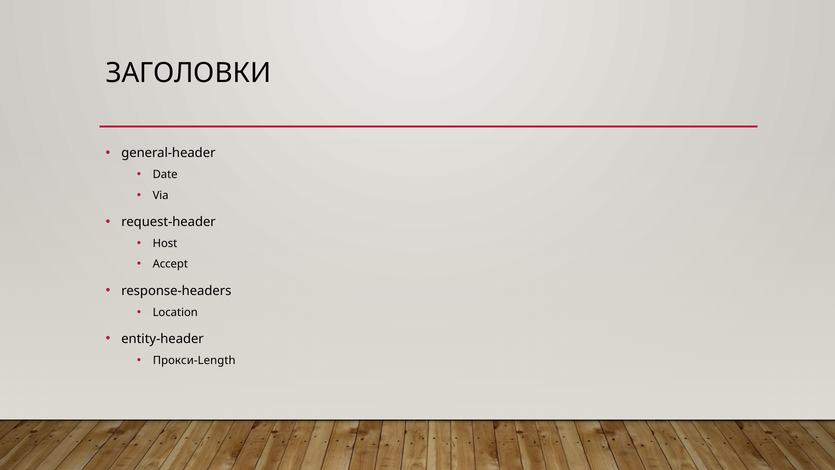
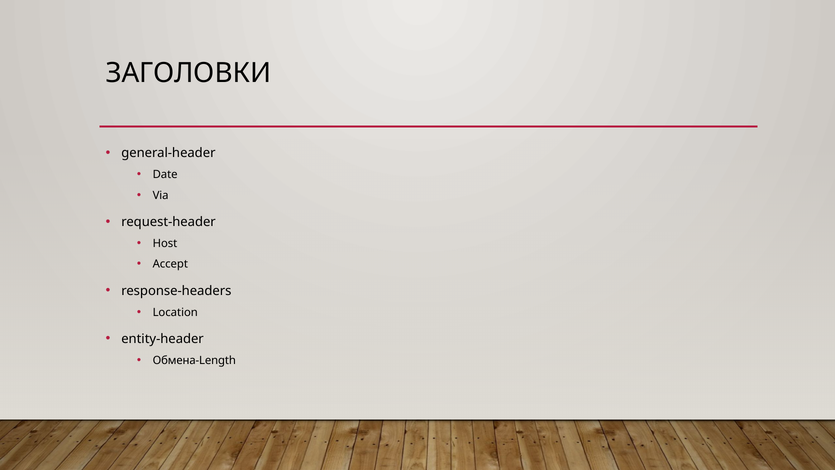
Прокси-Length: Прокси-Length -> Обмена-Length (194, 360)
